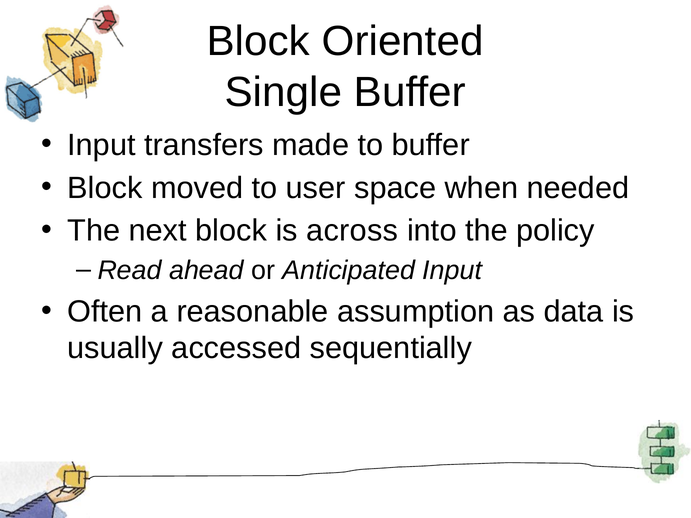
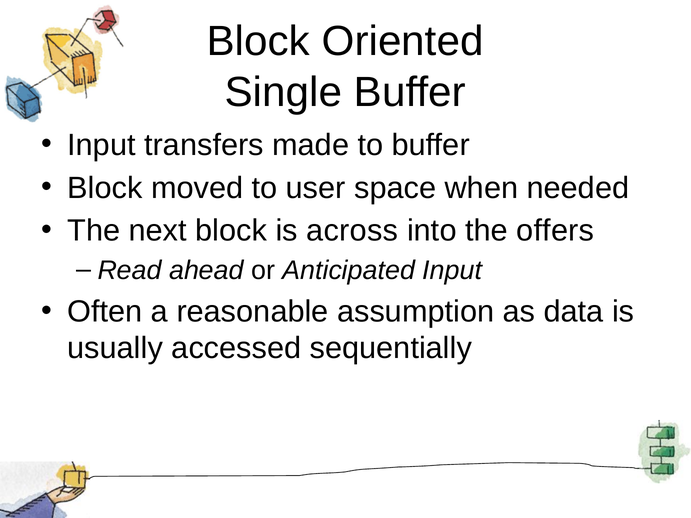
policy: policy -> offers (555, 231)
